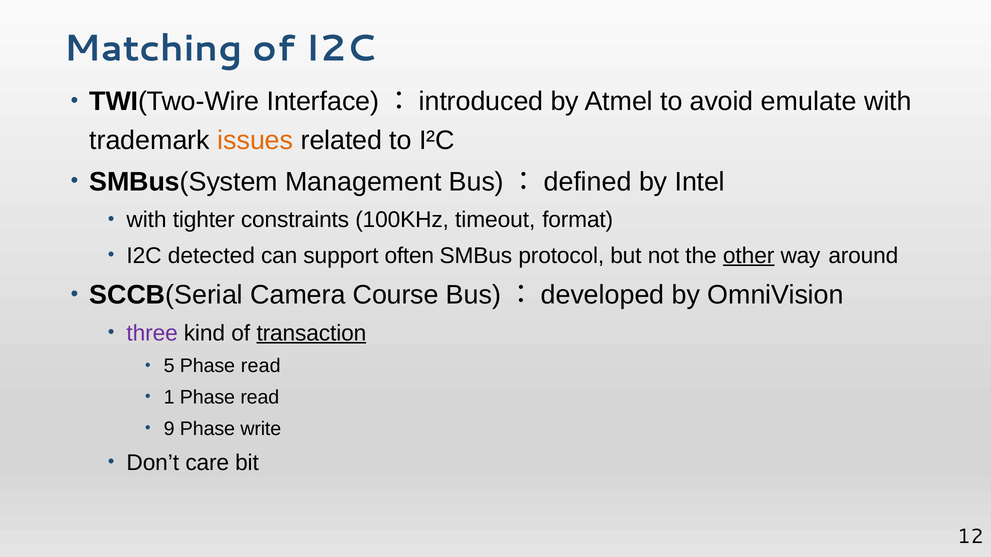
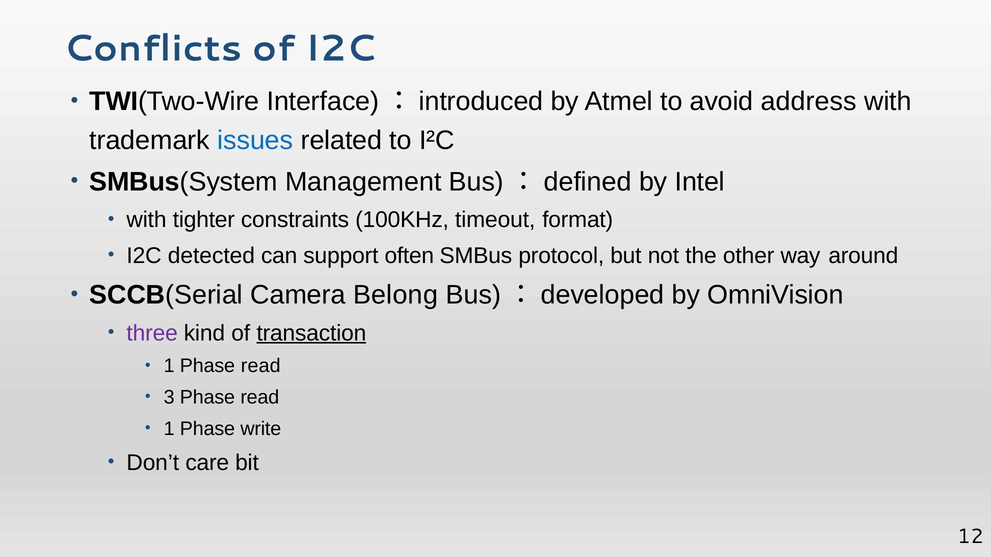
Matching: Matching -> Conflicts (153, 49)
emulate: emulate -> address (809, 102)
issues colour: orange -> blue (255, 140)
other underline: present -> none (749, 256)
Course: Course -> Belong (396, 295)
5: 5 -> 1 (169, 366)
1: 1 -> 3 (169, 398)
9: 9 -> 1 (169, 429)
